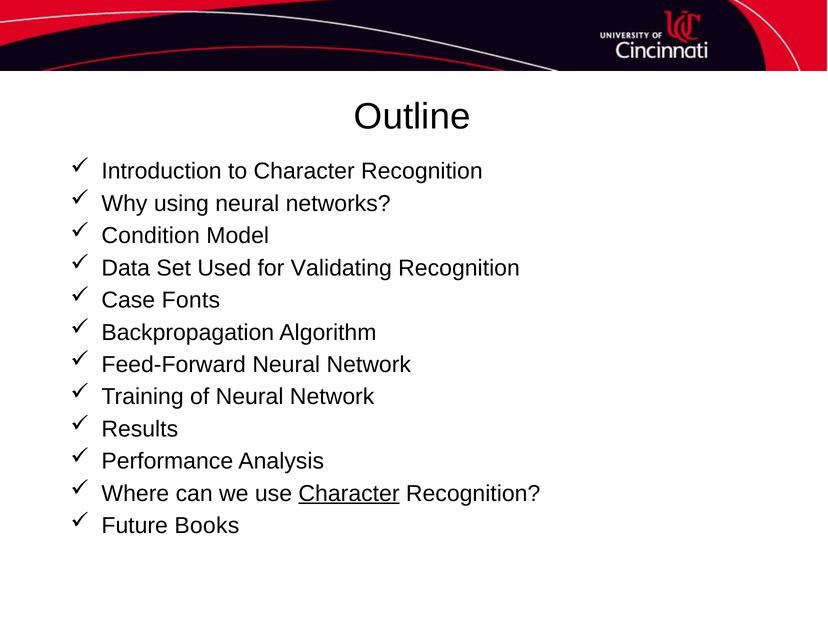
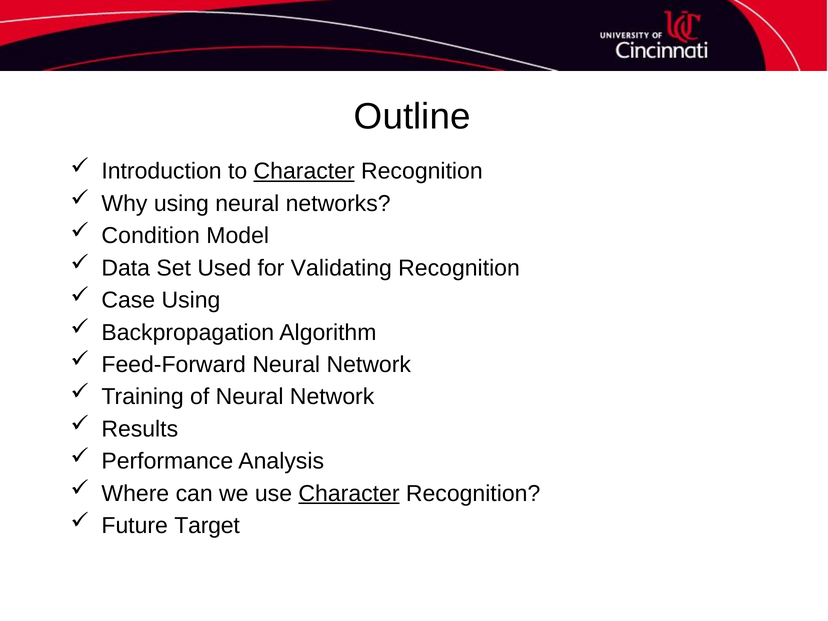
Character underline: none -> present (304, 171)
Case Fonts: Fonts -> Using (191, 300)
Books: Books -> Target (207, 526)
